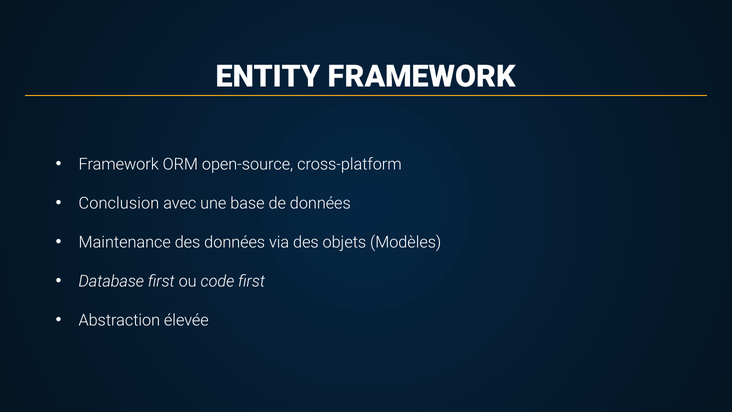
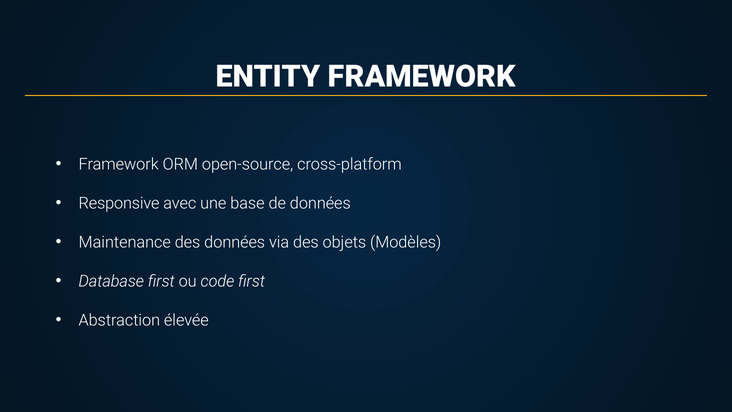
Conclusion: Conclusion -> Responsive (119, 203)
